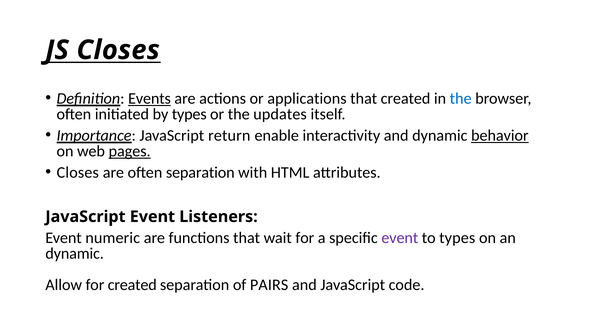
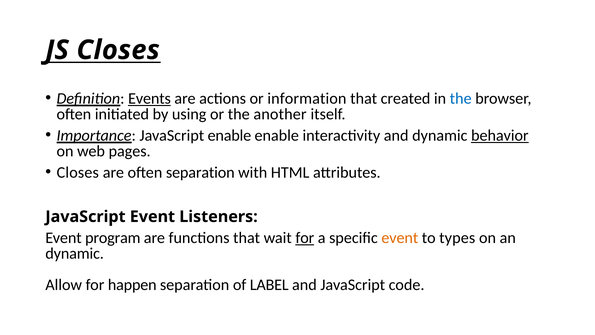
applications: applications -> information (307, 99)
by types: types -> using (189, 114)
updates: updates -> another (280, 114)
JavaScript return: return -> enable (229, 135)
pages underline: present -> none (130, 151)
numeric: numeric -> program (113, 238)
for underline: none -> present (305, 238)
event colour: purple -> orange (400, 238)
for created: created -> happen (132, 285)
PAIRS: PAIRS -> LABEL (269, 285)
